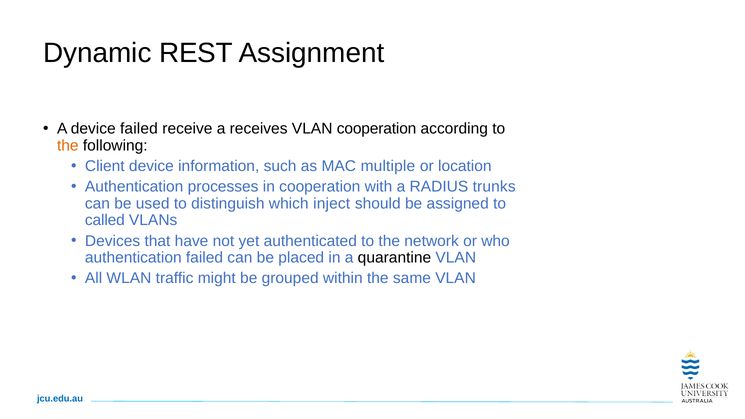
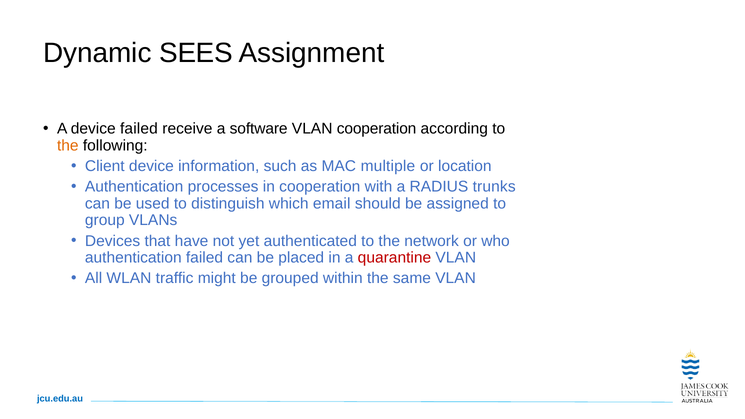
REST: REST -> SEES (196, 53)
receives: receives -> software (259, 129)
inject: inject -> email (332, 204)
called: called -> group (105, 220)
quarantine colour: black -> red (394, 258)
